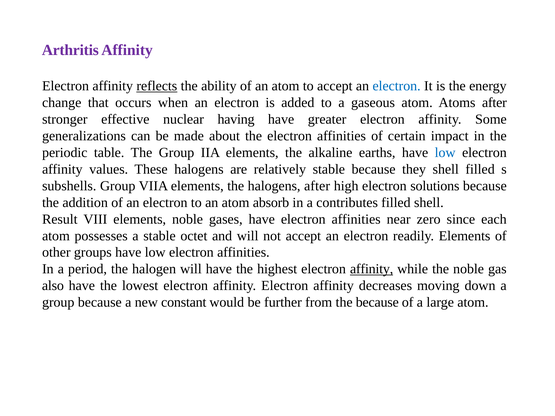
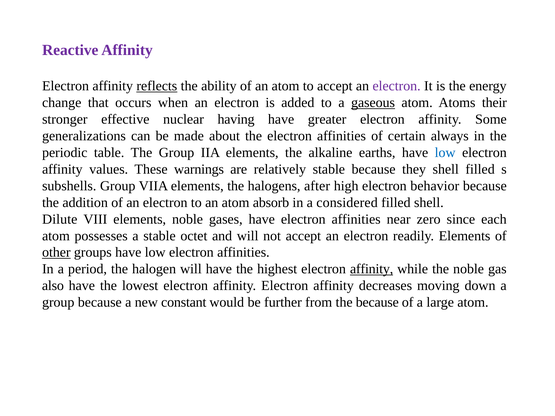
Arthritis: Arthritis -> Reactive (70, 50)
electron colour: blue -> purple (397, 86)
gaseous underline: none -> present (373, 103)
Atoms after: after -> their (494, 103)
impact: impact -> always (450, 136)
These halogens: halogens -> warnings (199, 169)
solutions: solutions -> behavior (435, 186)
contributes: contributes -> considered (347, 203)
Result: Result -> Dilute (60, 219)
other underline: none -> present (56, 253)
